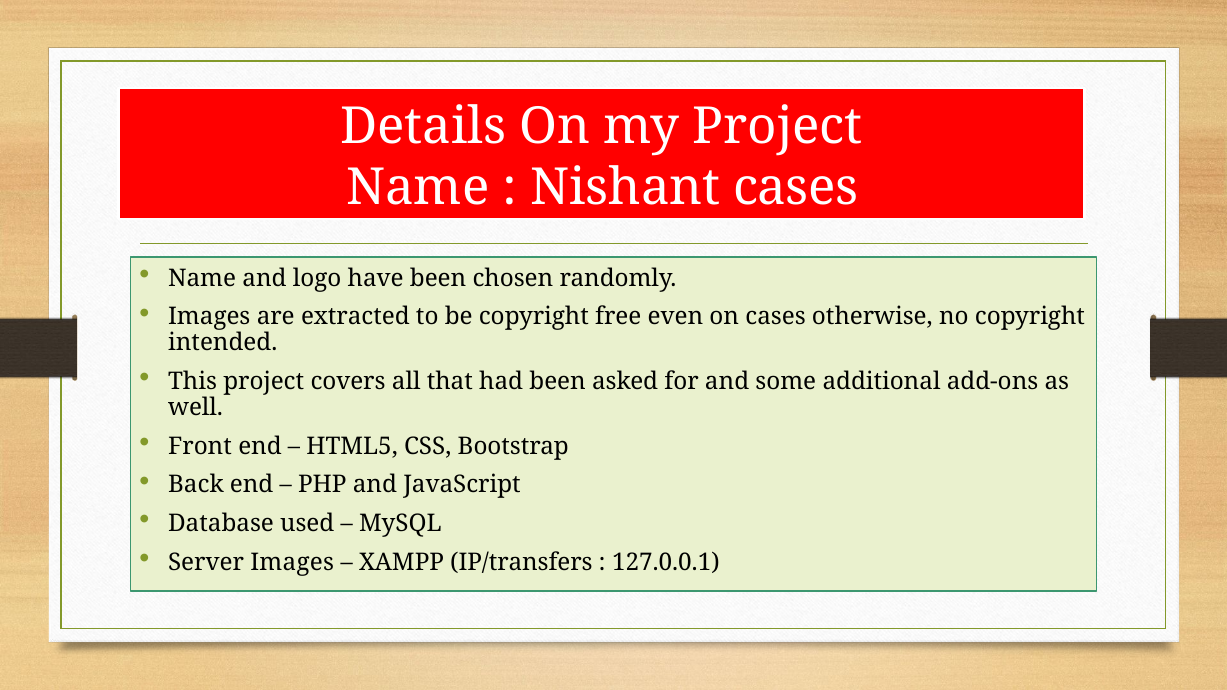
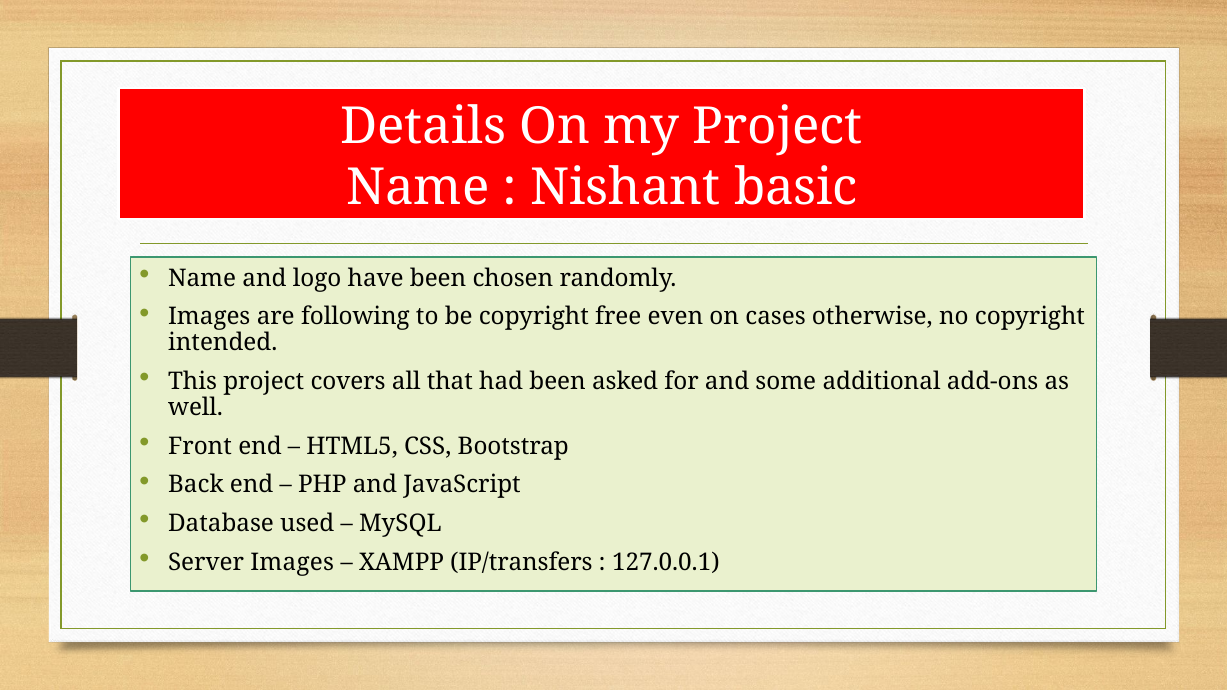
Nishant cases: cases -> basic (796, 188)
extracted: extracted -> following (355, 317)
